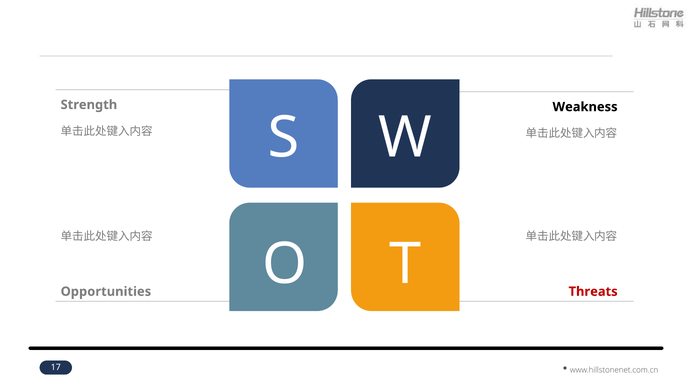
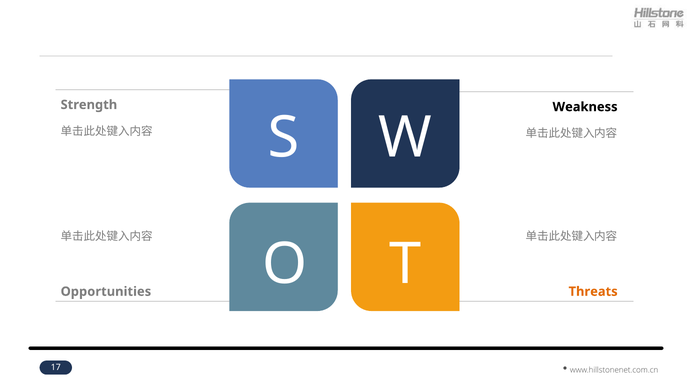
Threats colour: red -> orange (593, 292)
